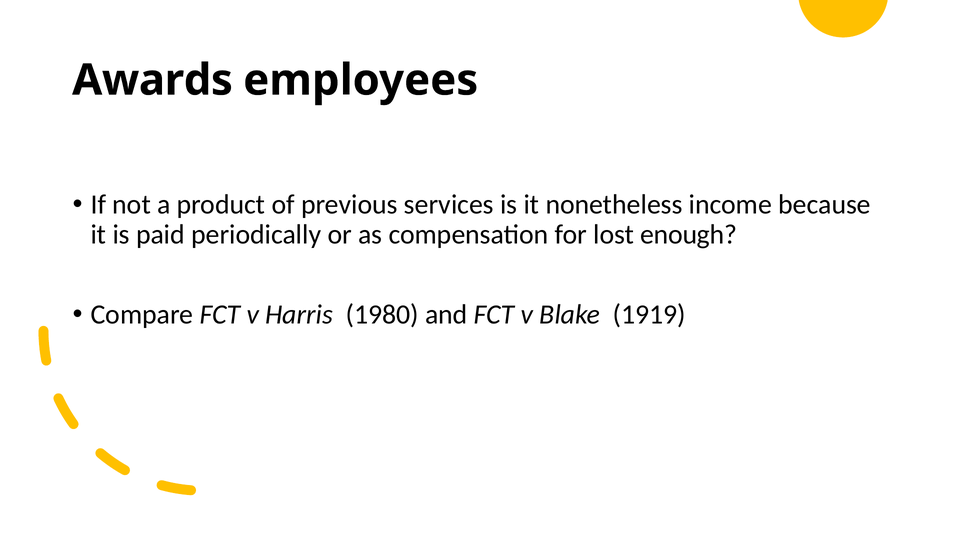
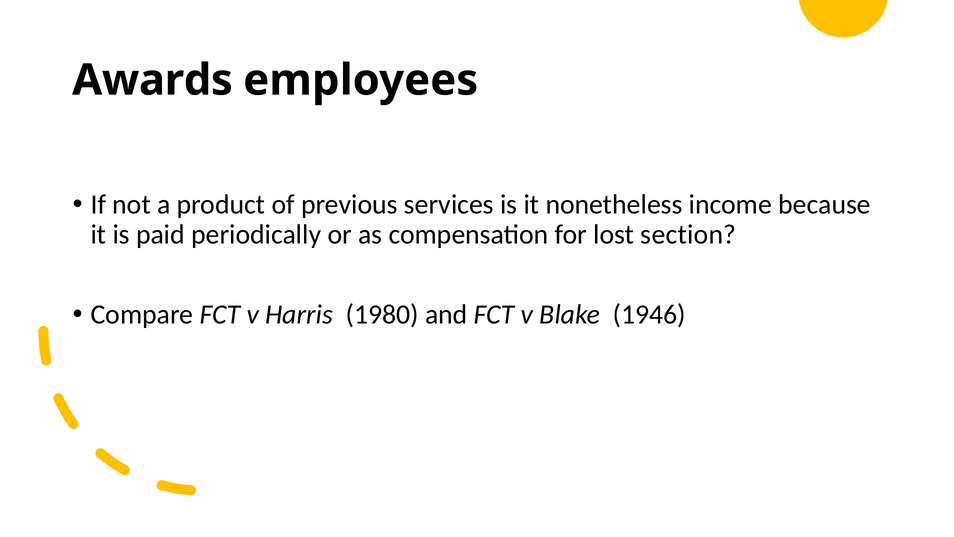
enough: enough -> section (688, 235)
1919: 1919 -> 1946 (649, 314)
